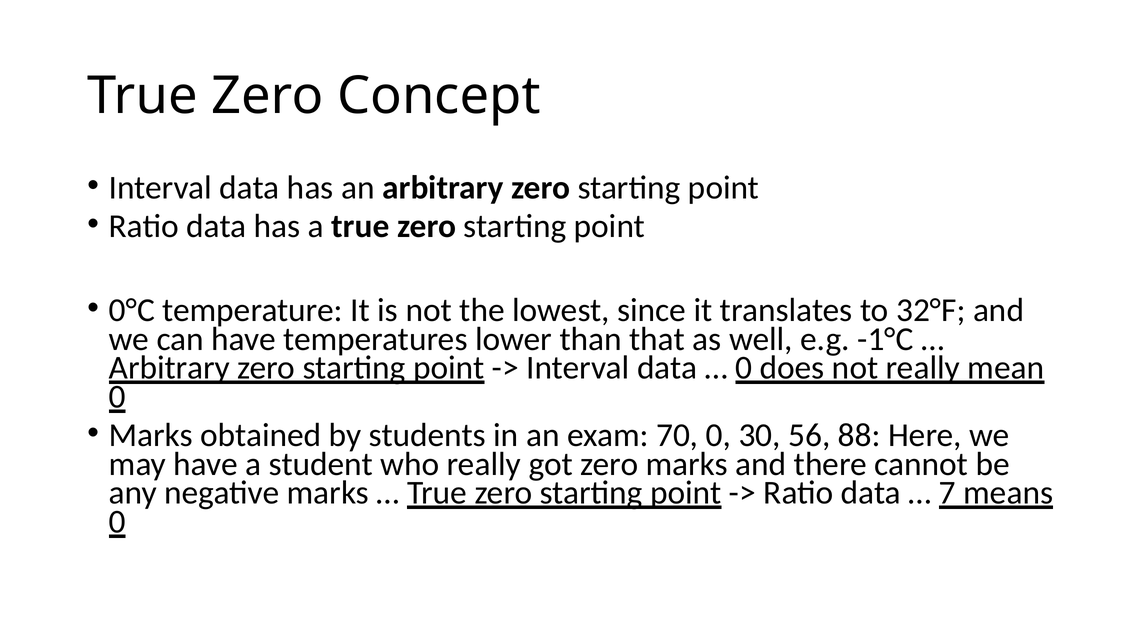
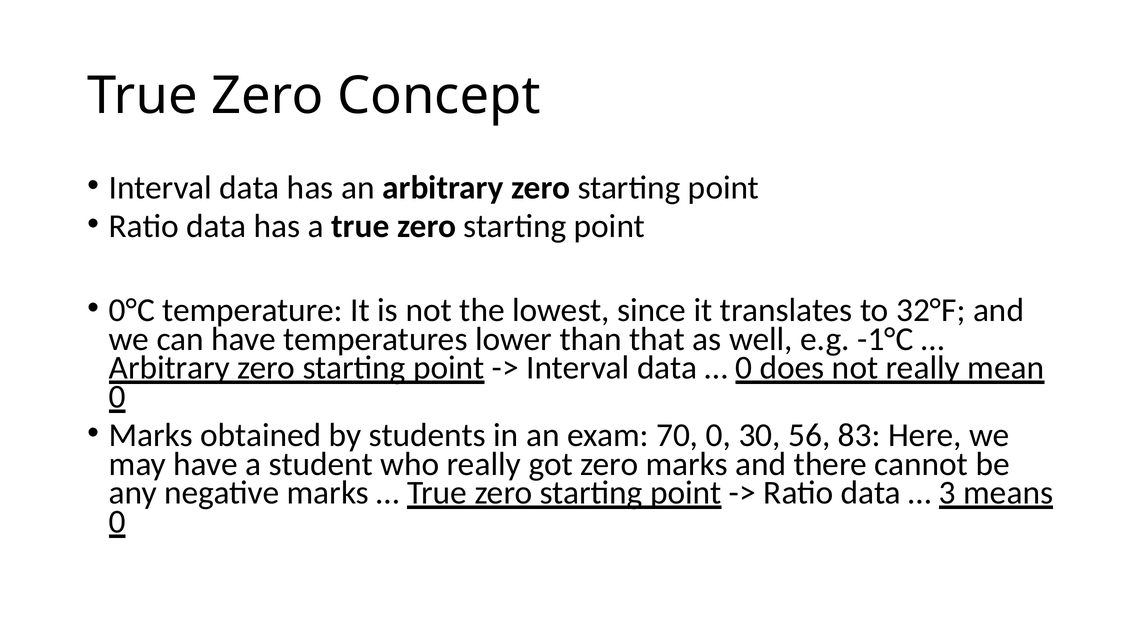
88: 88 -> 83 (859, 436)
7: 7 -> 3 (947, 493)
